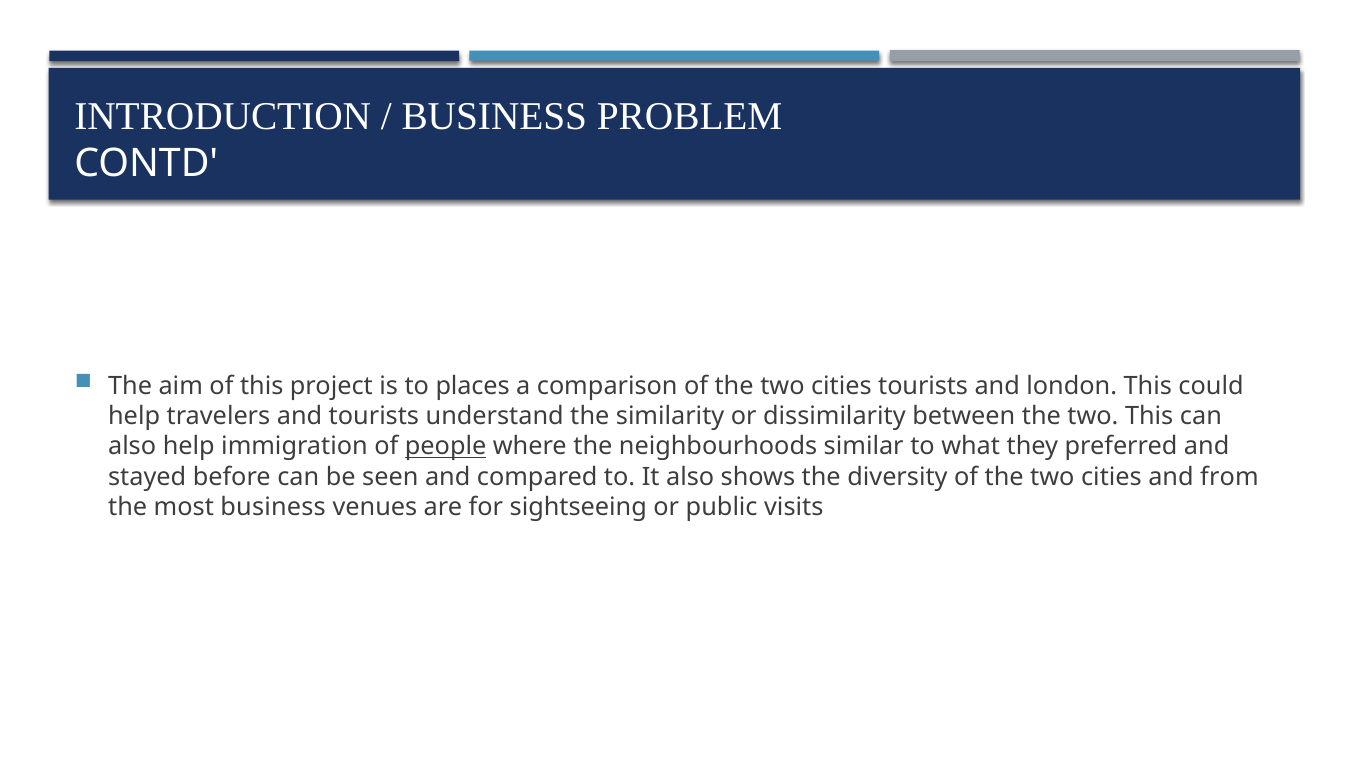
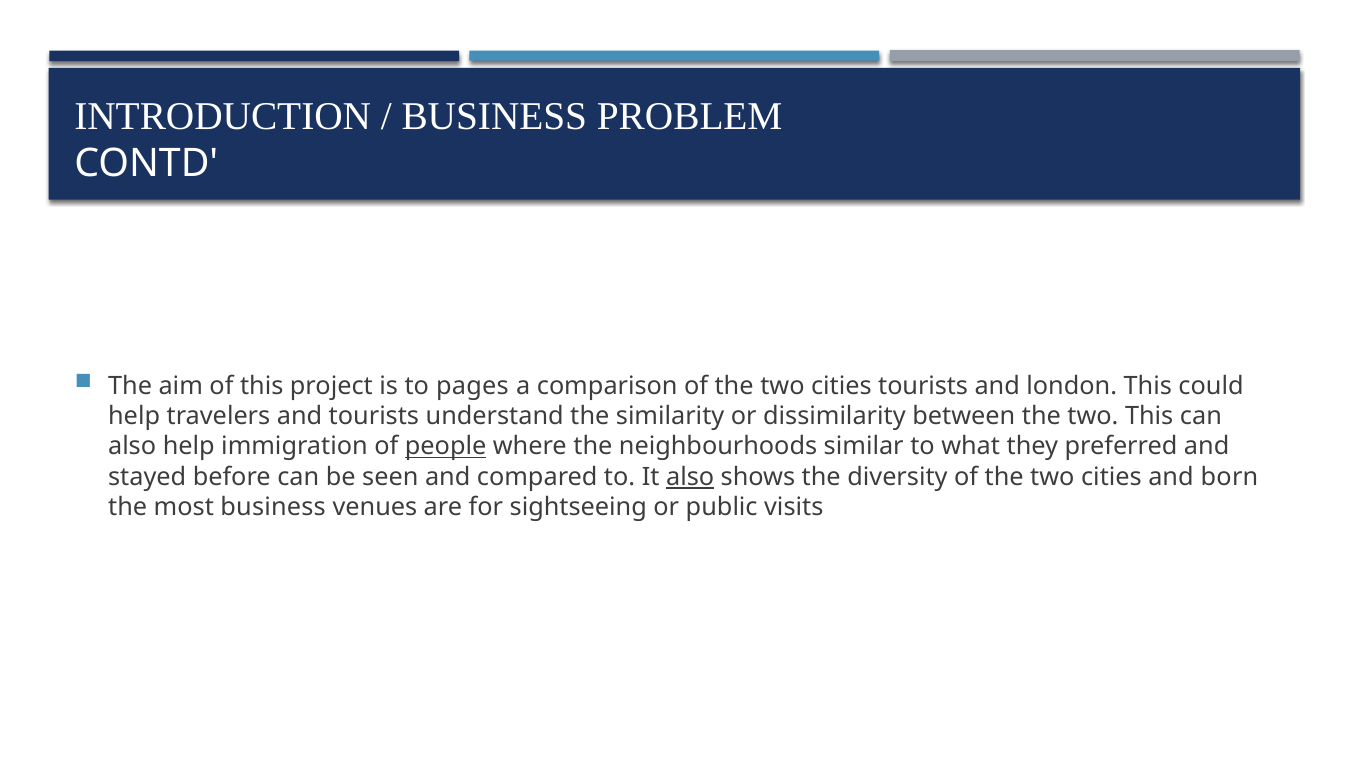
places: places -> pages (472, 386)
also underline: none -> present (690, 477)
from: from -> born (1229, 477)
